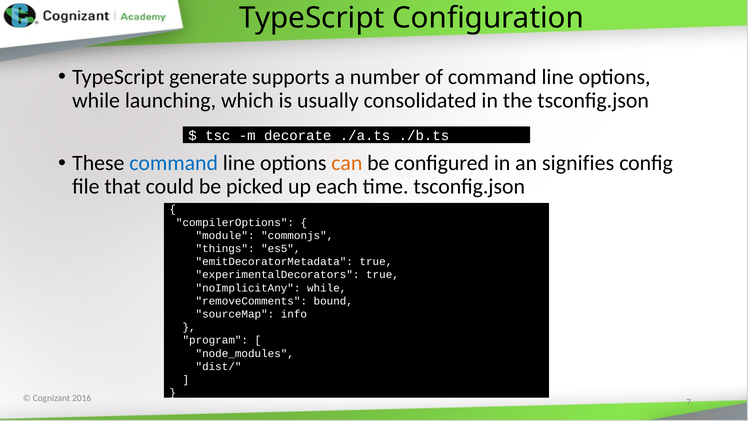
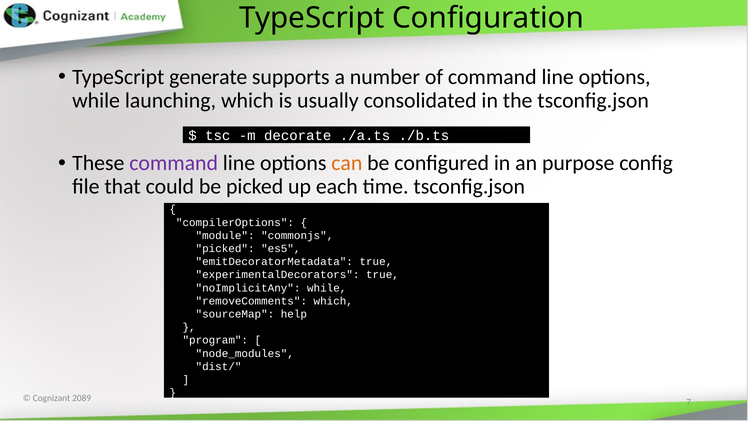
command colour: blue -> purple (174, 163)
signifies: signifies -> purpose (578, 163)
things: things -> picked (225, 248)
removeComments bound: bound -> which (333, 301)
info: info -> help (294, 314)
2016: 2016 -> 2089 (82, 398)
